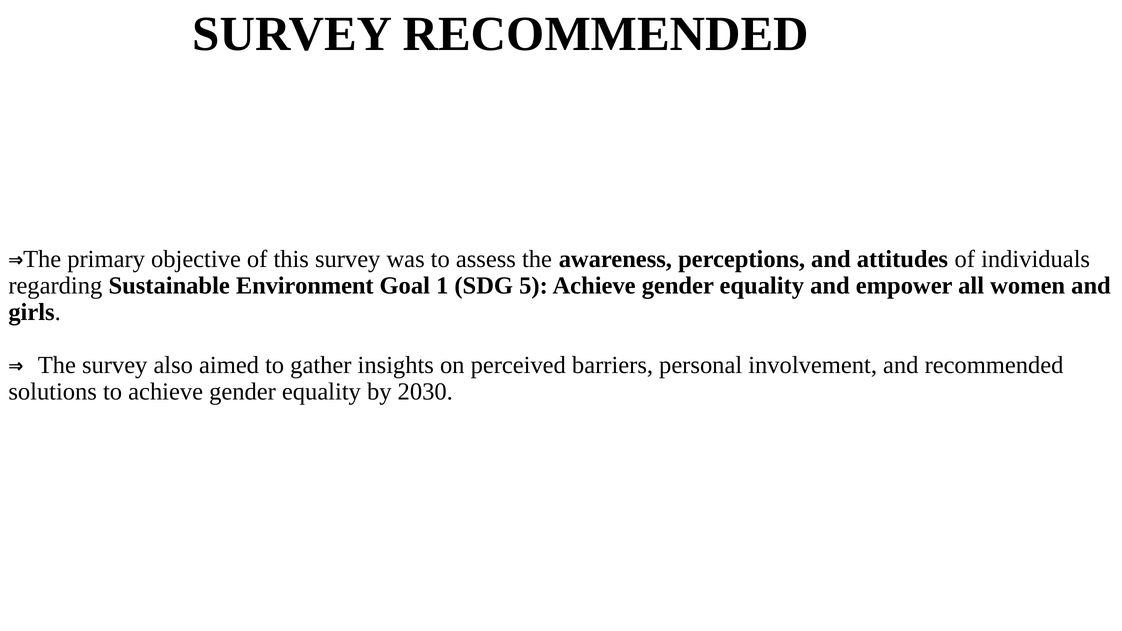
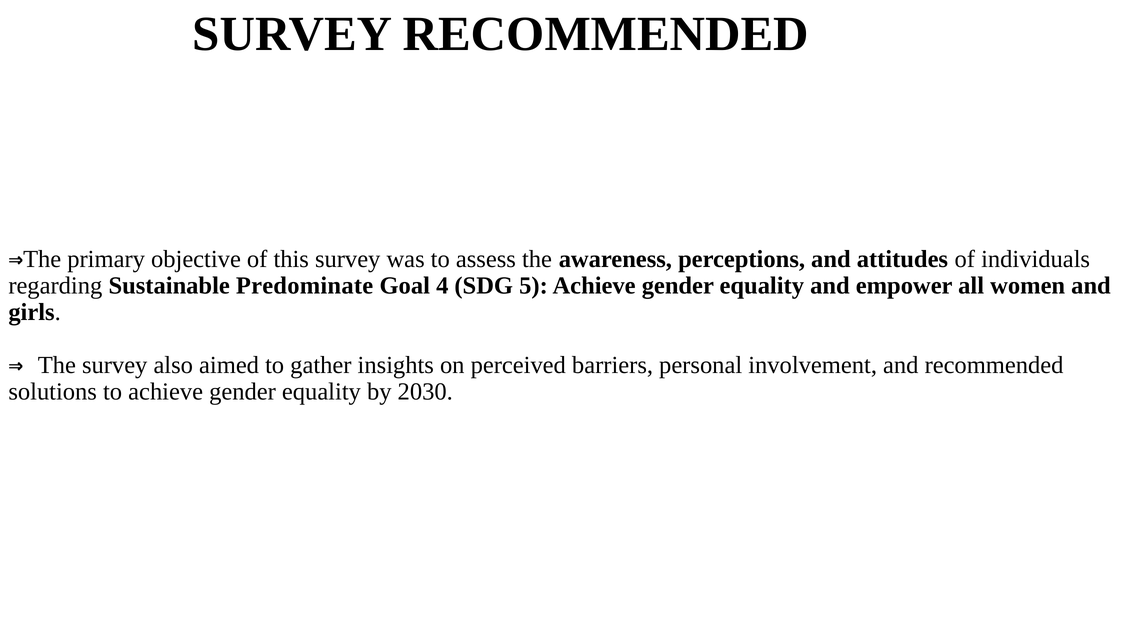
Environment: Environment -> Predominate (305, 286)
1: 1 -> 4 (442, 286)
